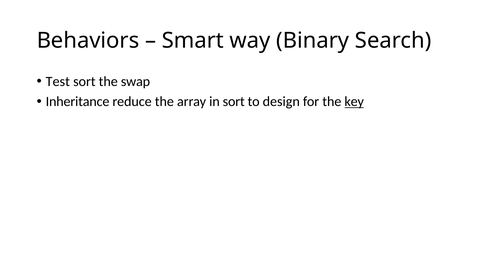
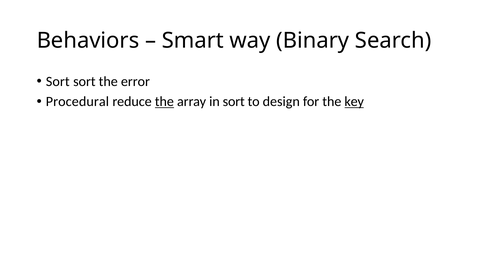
Test: Test -> Sort (58, 81)
swap: swap -> error (135, 81)
Inheritance: Inheritance -> Procedural (77, 101)
the underline: none -> present (164, 101)
